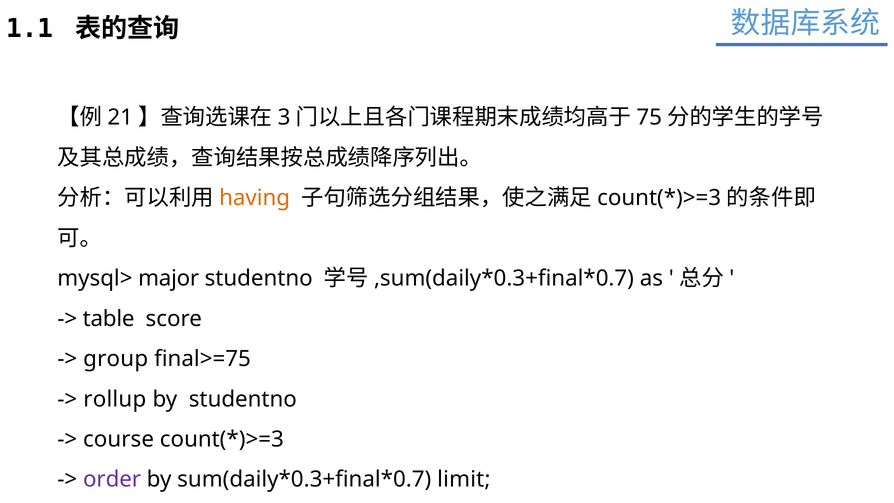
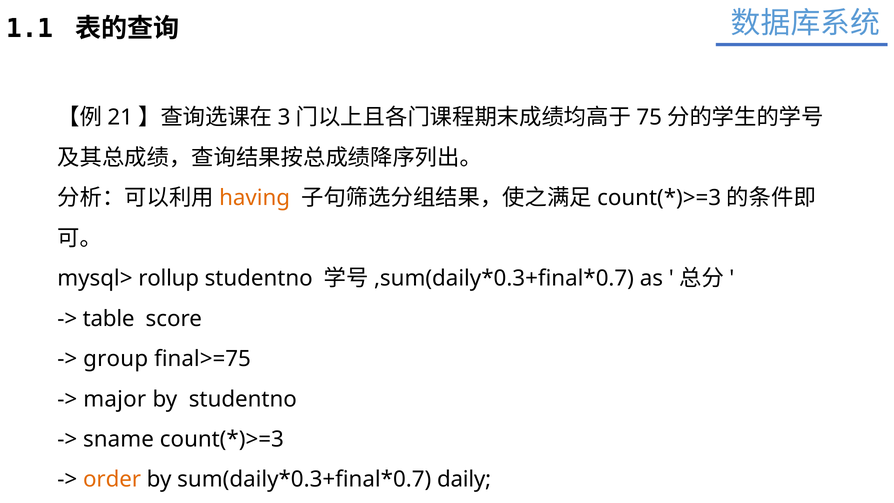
major: major -> rollup (169, 278)
rollup: rollup -> major (115, 399)
course: course -> sname (119, 439)
order colour: purple -> orange (112, 479)
limit: limit -> daily (464, 479)
